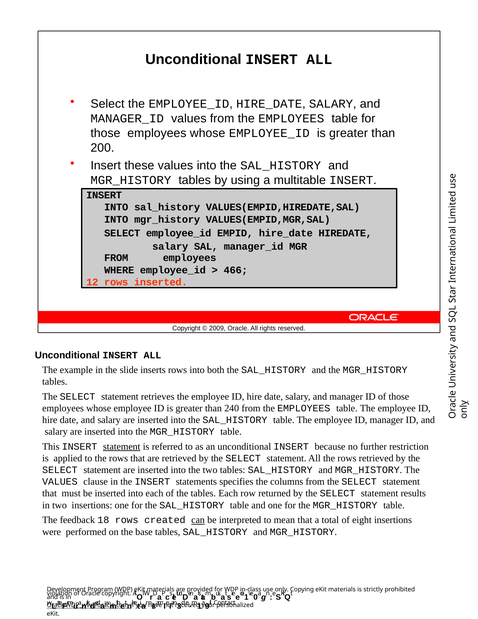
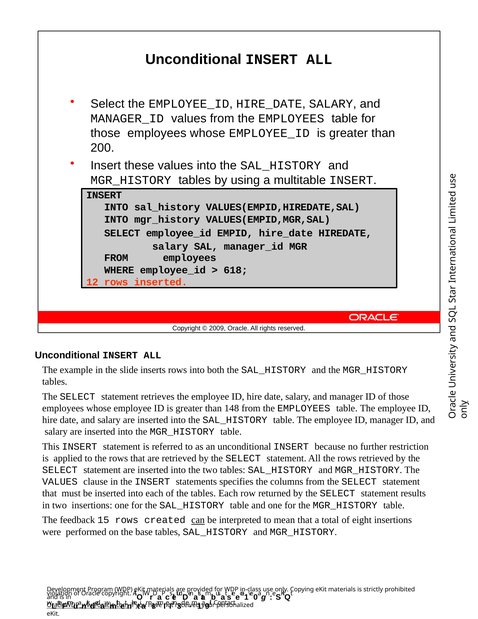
466: 466 -> 618 (236, 270)
240: 240 -> 148 (232, 408)
statement underline: present -> none (122, 446)
18: 18 -> 15 (103, 520)
